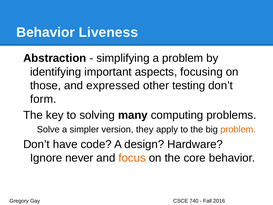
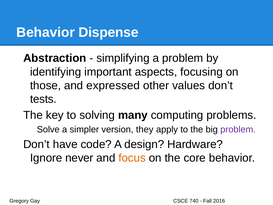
Liveness: Liveness -> Dispense (108, 32)
testing: testing -> values (189, 85)
form: form -> tests (43, 99)
problem colour: orange -> purple (238, 129)
